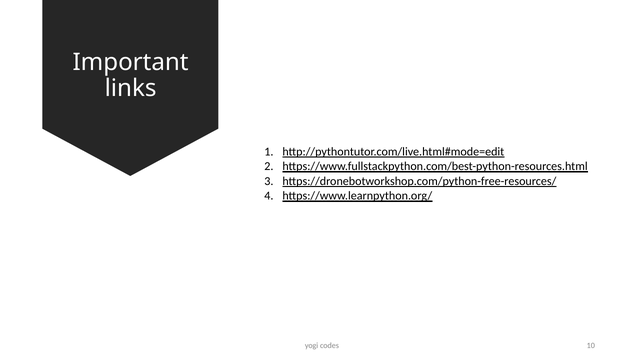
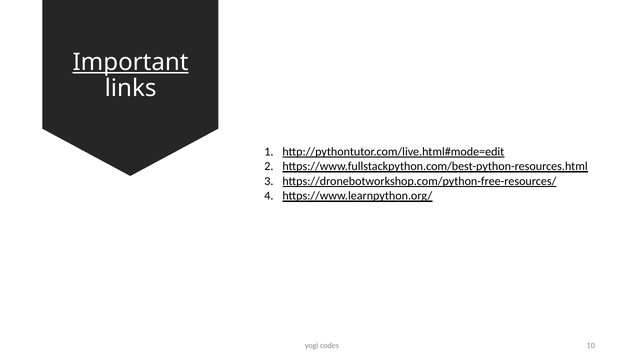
Important underline: none -> present (131, 63)
